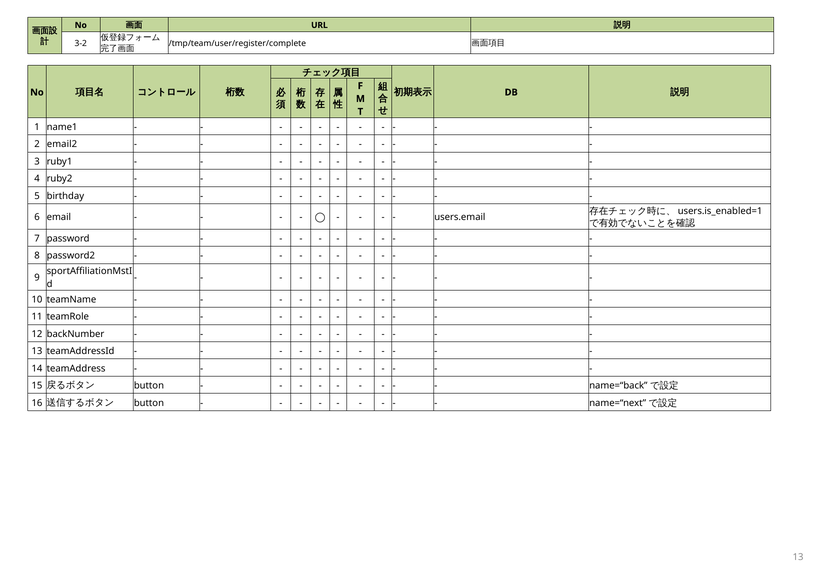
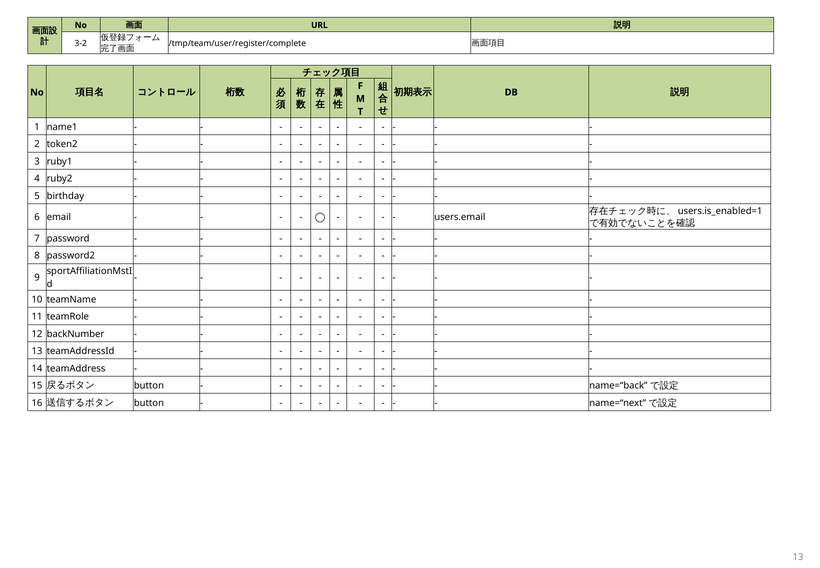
email2: email2 -> token2 (62, 144)
